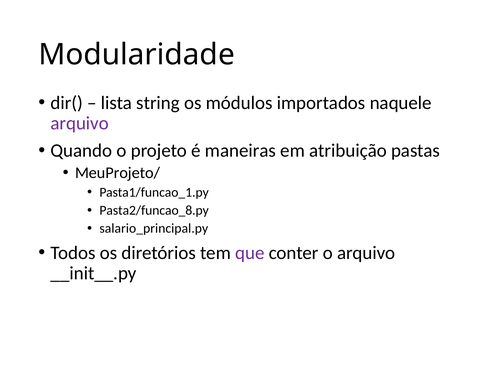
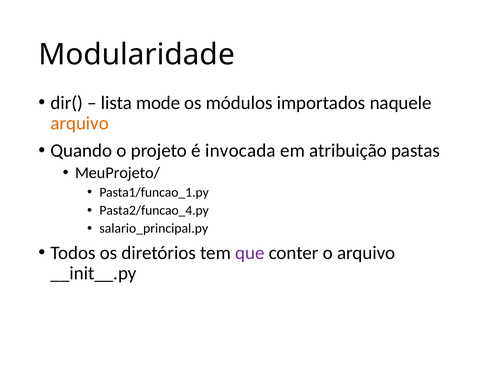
string: string -> mode (158, 103)
arquivo colour: purple -> orange (80, 123)
maneiras: maneiras -> invocada (240, 150)
Pasta2/funcao_8.py: Pasta2/funcao_8.py -> Pasta2/funcao_4.py (154, 210)
